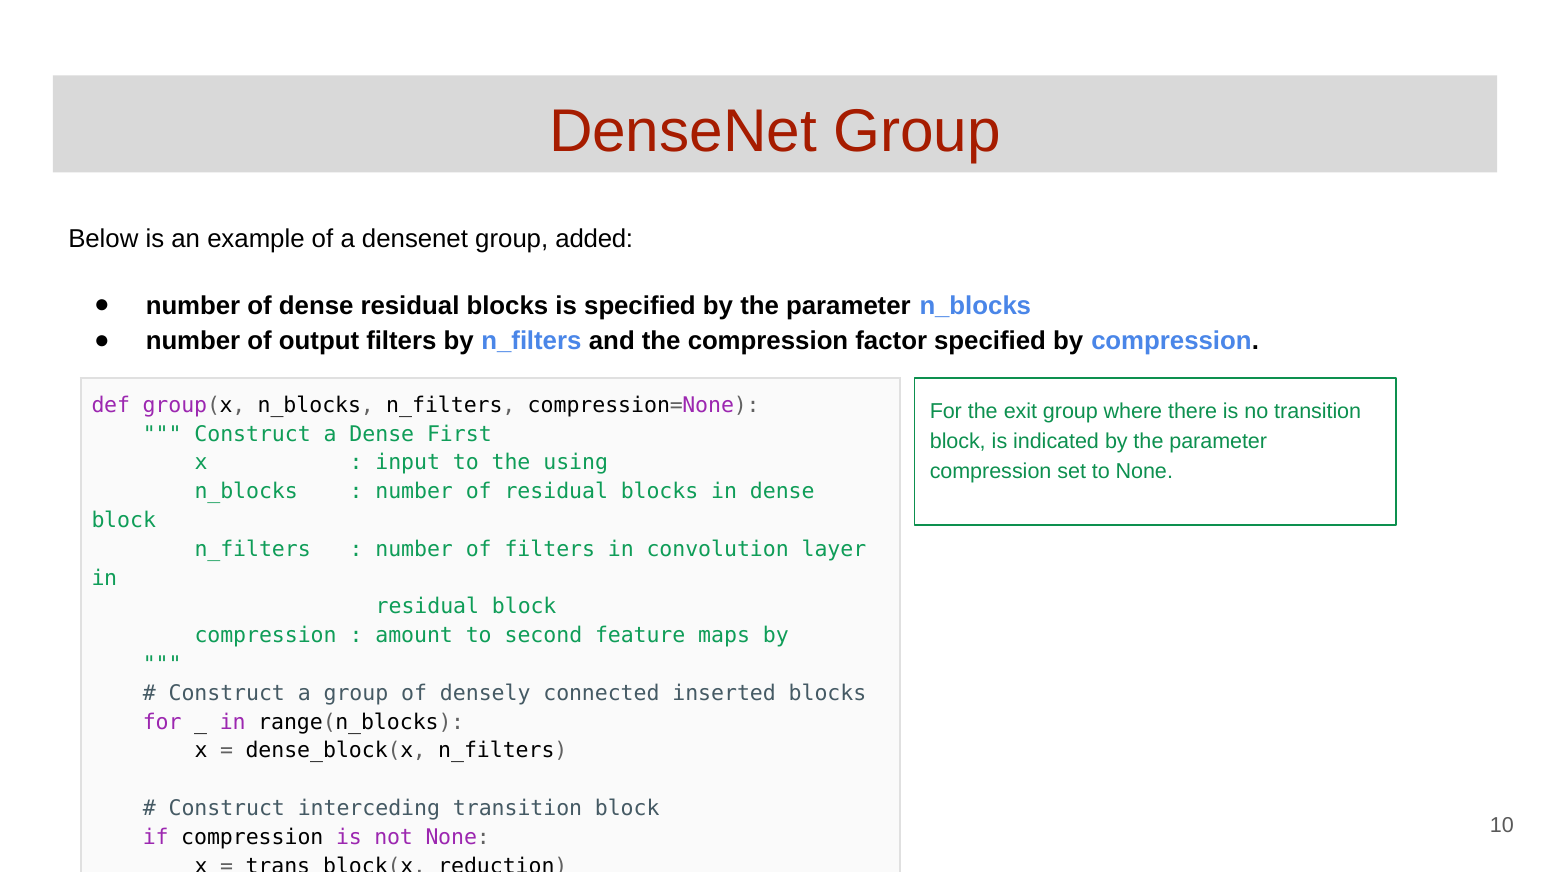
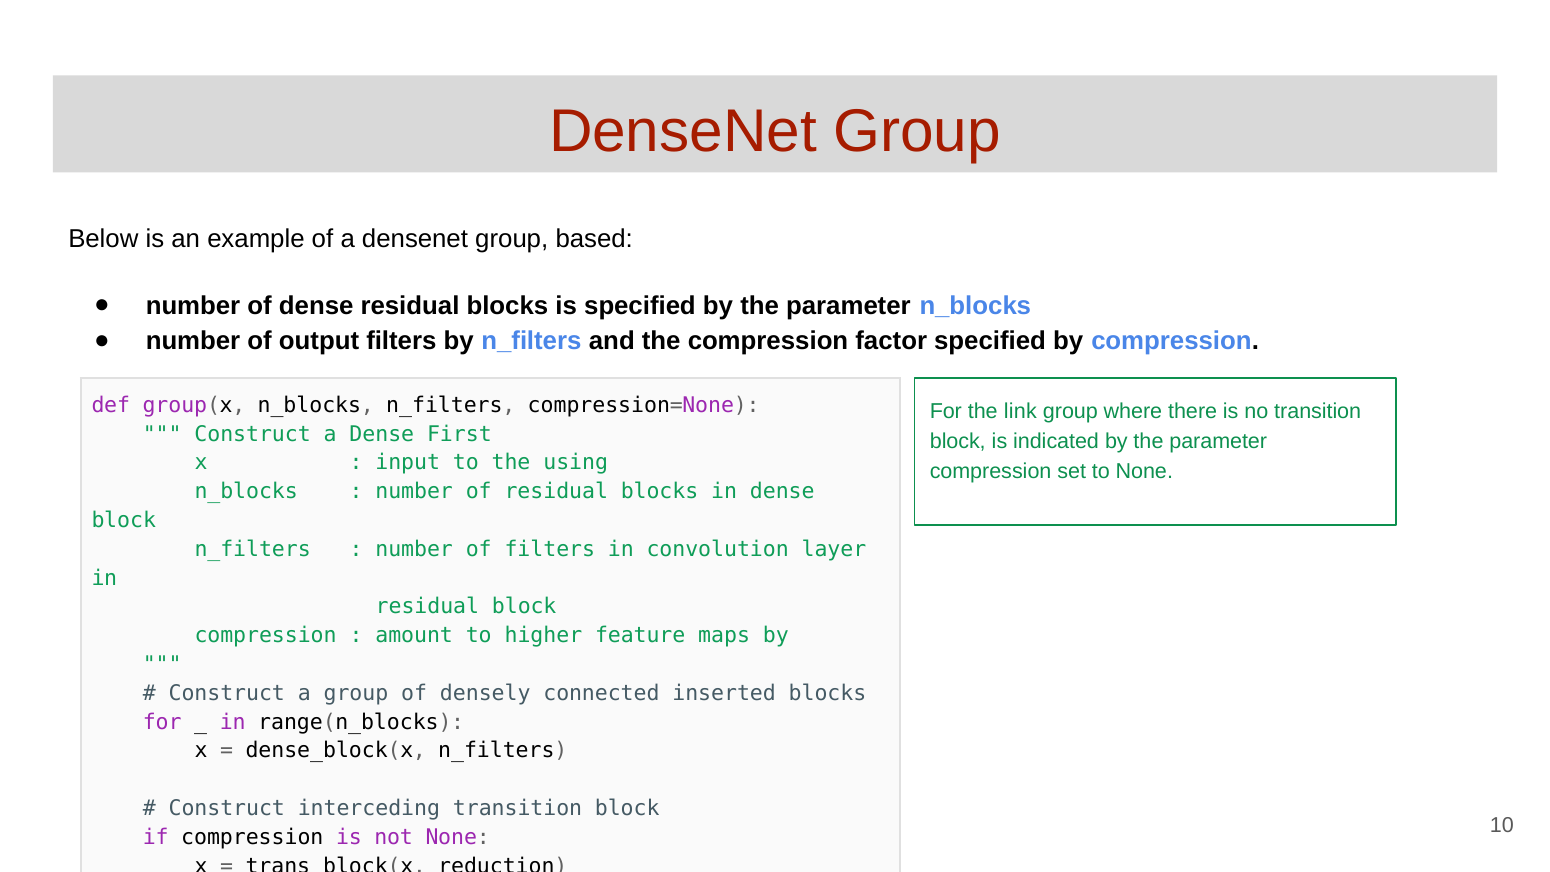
added: added -> based (594, 239)
exit: exit -> link (1020, 412)
second: second -> higher (543, 636)
